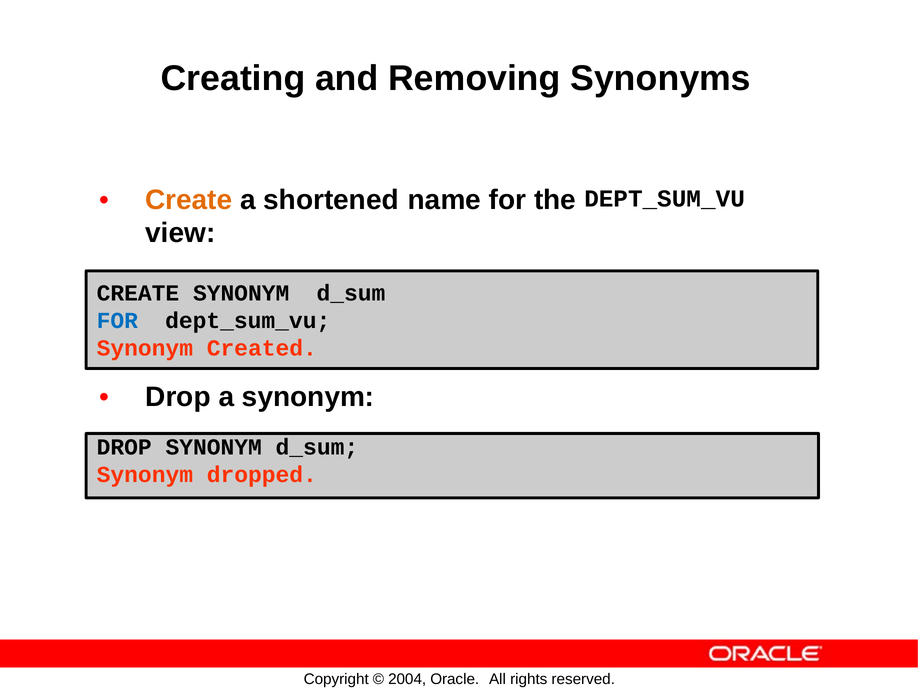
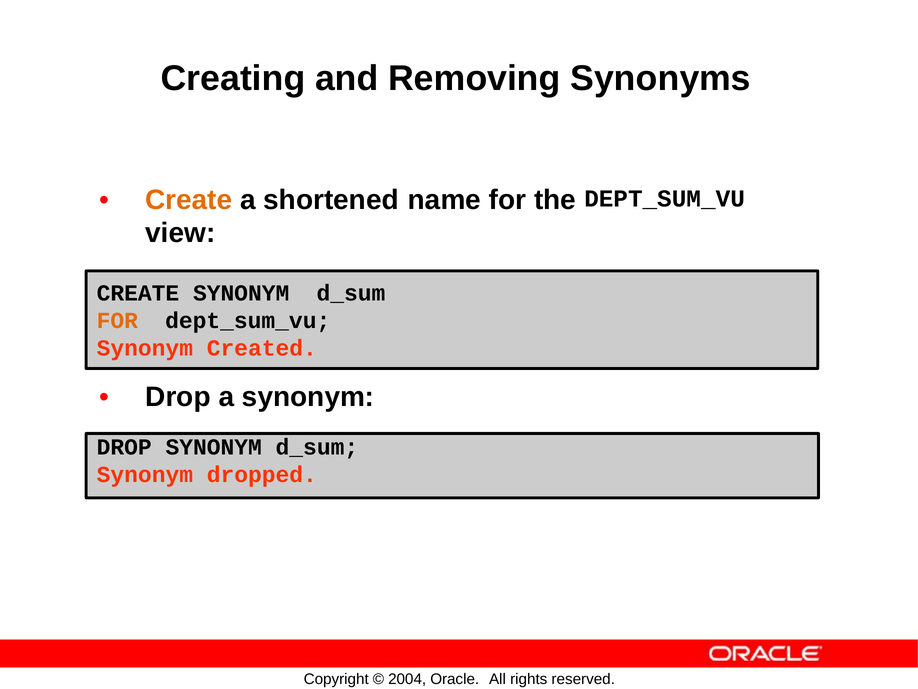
FOR colour: blue -> orange (117, 320)
